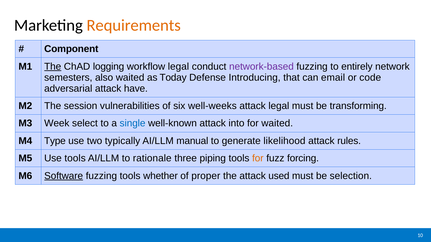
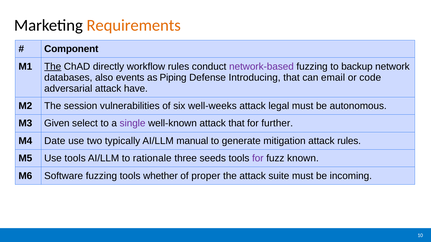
logging: logging -> directly (109, 67)
workflow legal: legal -> rules (179, 67)
entirely: entirely -> backup (357, 67)
semesters: semesters -> databases (68, 78)
also waited: waited -> events (130, 78)
Today: Today -> Piping (173, 78)
transforming: transforming -> autonomous (358, 106)
Week: Week -> Given (57, 124)
single colour: blue -> purple (133, 124)
attack into: into -> that (237, 124)
for waited: waited -> further (277, 124)
Type: Type -> Date (55, 141)
likelihood: likelihood -> mitigation (284, 141)
piping: piping -> seeds (213, 159)
for colour: orange -> purple (258, 159)
forcing: forcing -> known (303, 159)
Software underline: present -> none (64, 176)
used: used -> suite (279, 176)
selection: selection -> incoming (351, 176)
